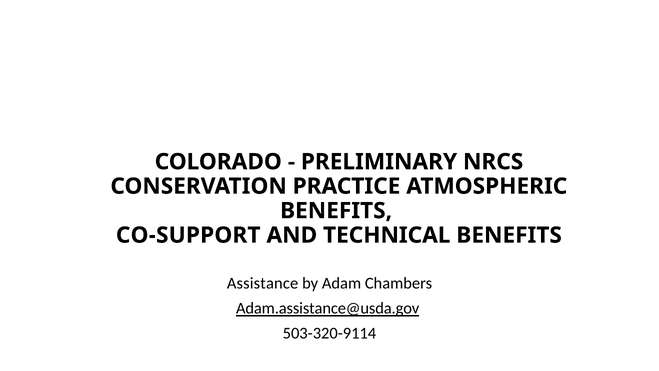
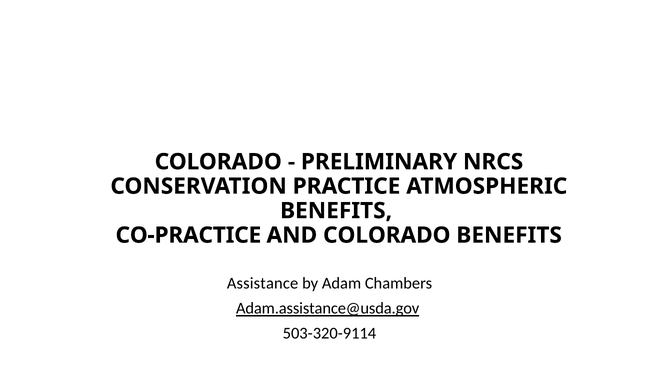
CO-SUPPORT: CO-SUPPORT -> CO-PRACTICE (188, 235)
AND TECHNICAL: TECHNICAL -> COLORADO (387, 235)
